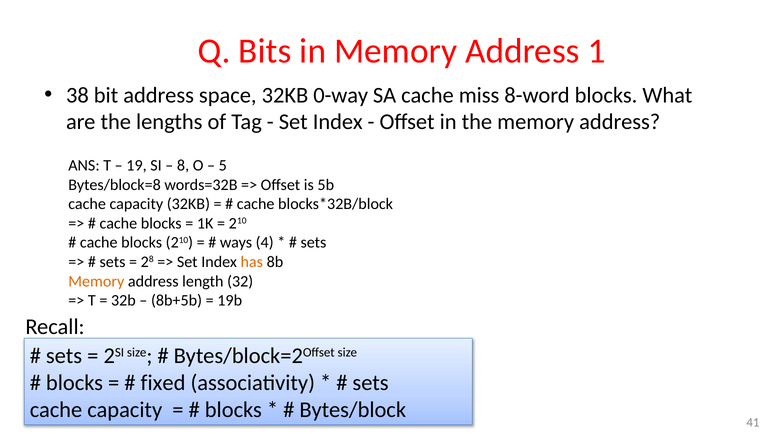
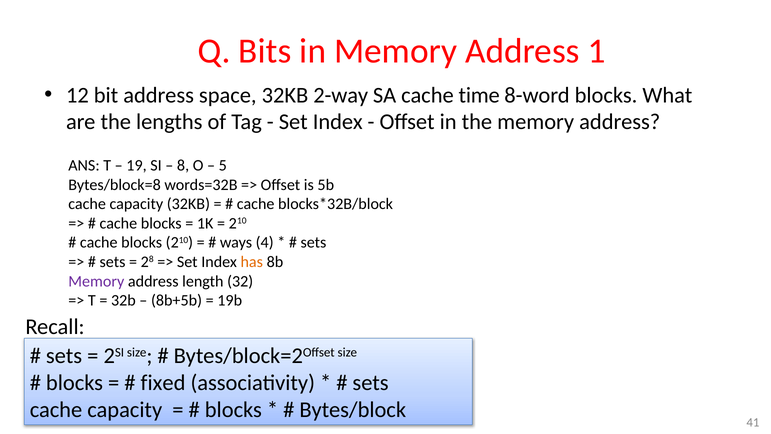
38: 38 -> 12 (77, 95)
0-way: 0-way -> 2-way (341, 95)
miss: miss -> time (479, 95)
Memory colour: orange -> purple (96, 281)
